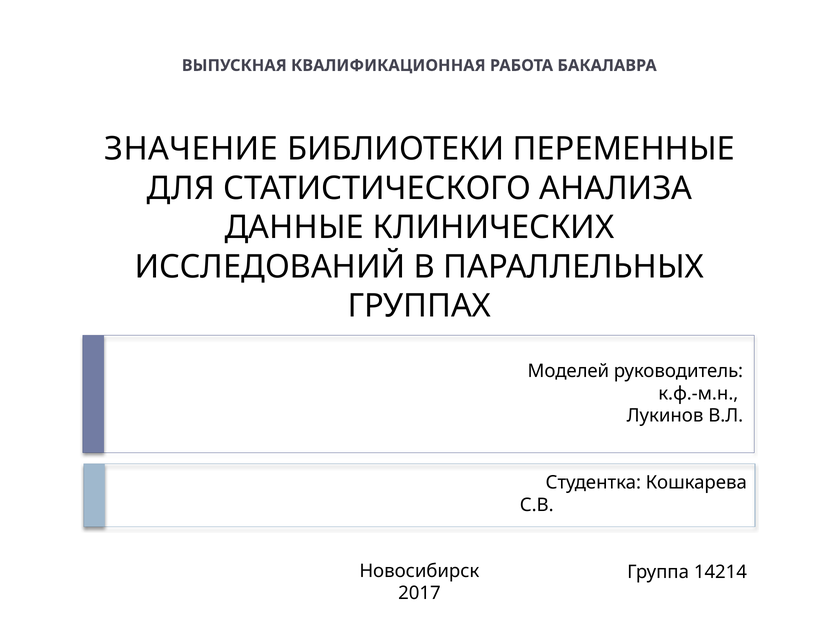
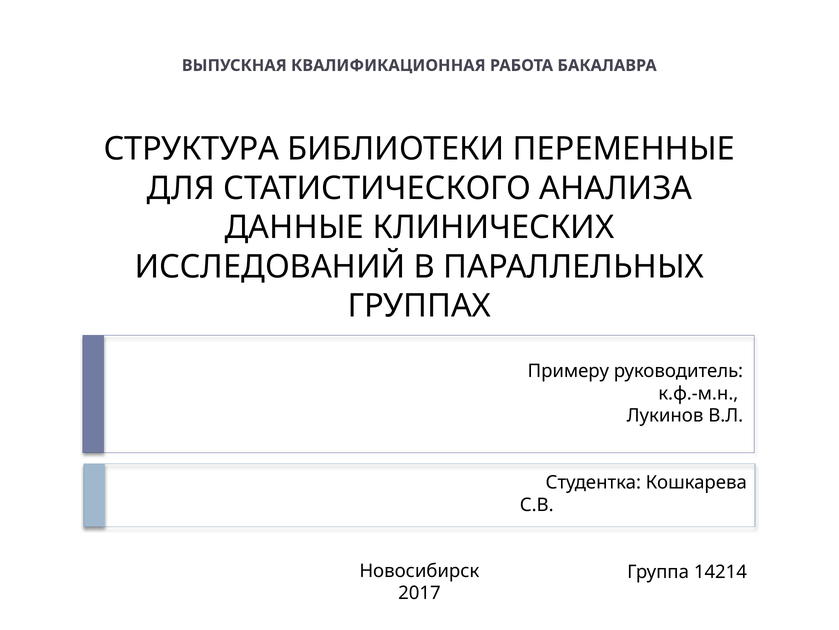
ЗНАЧЕНИЕ: ЗНАЧЕНИЕ -> СТРУКТУРА (191, 149)
Моделей: Моделей -> Примеру (568, 371)
